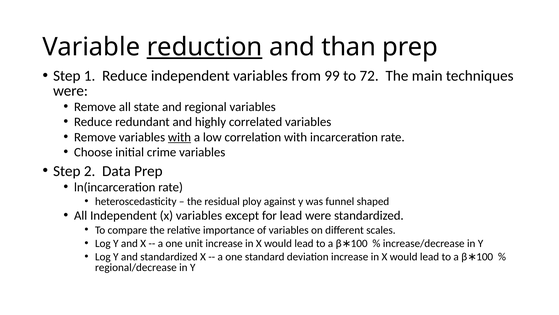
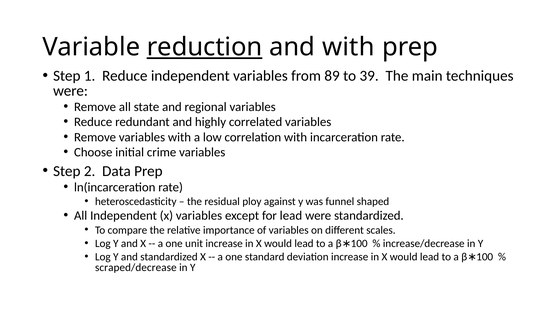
and than: than -> with (348, 47)
99: 99 -> 89 (332, 76)
72: 72 -> 39 (369, 76)
with underline: present -> none (180, 137)
regional/decrease: regional/decrease -> scraped/decrease (136, 267)
